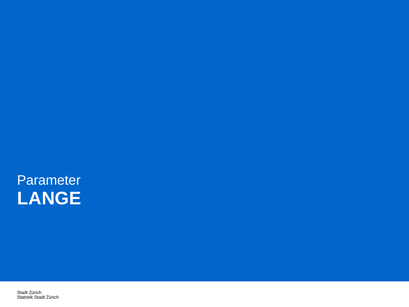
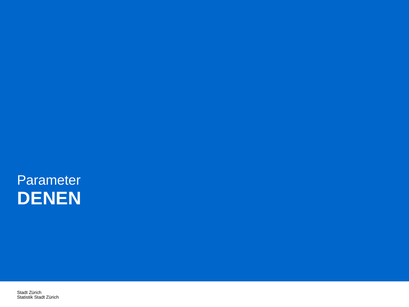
LANGE: LANGE -> DENEN (49, 198)
